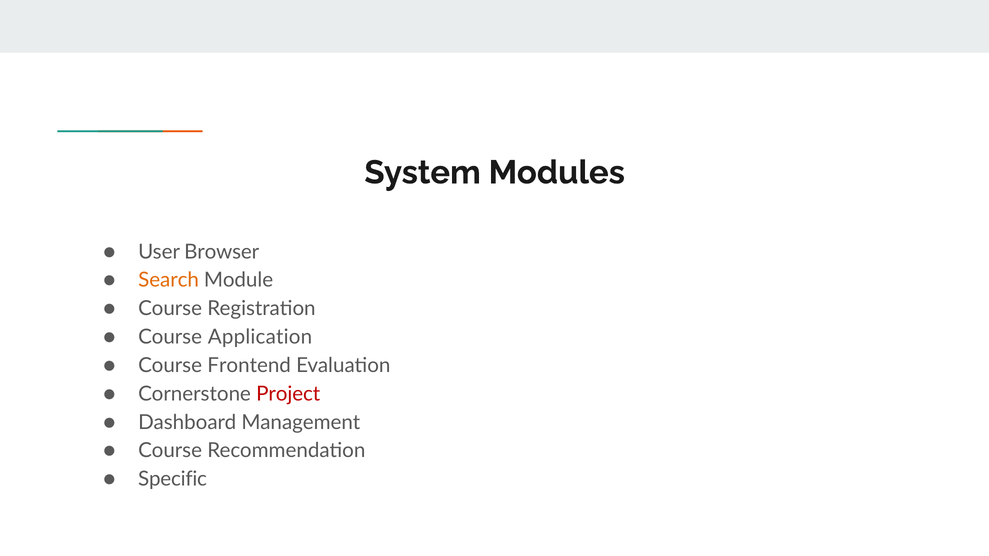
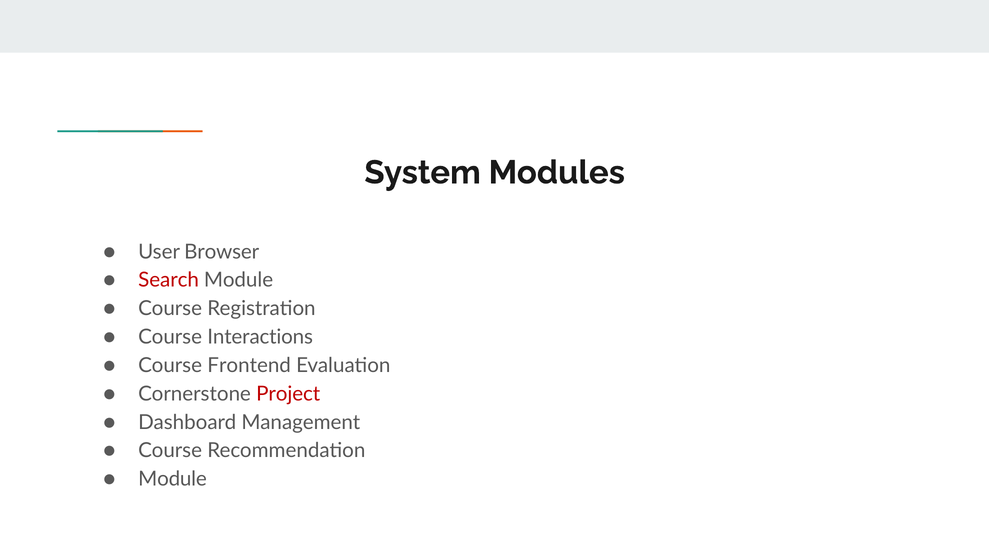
Search colour: orange -> red (169, 280)
Application: Application -> Interactions (260, 337)
Specific: Specific -> Module (173, 479)
